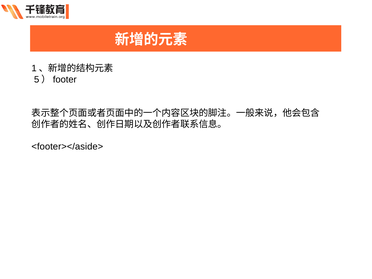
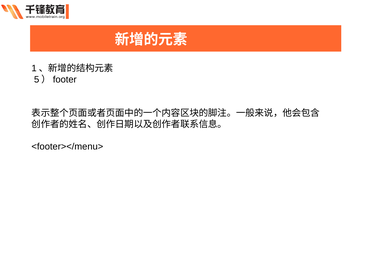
<footer></aside>: <footer></aside> -> <footer></menu> (67, 147)
